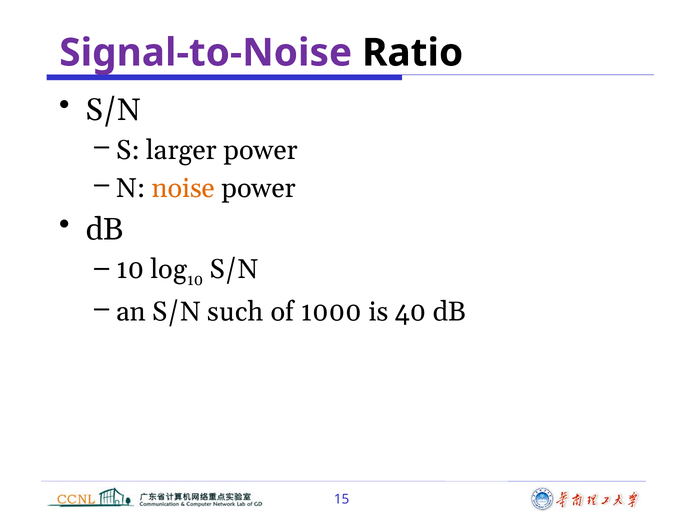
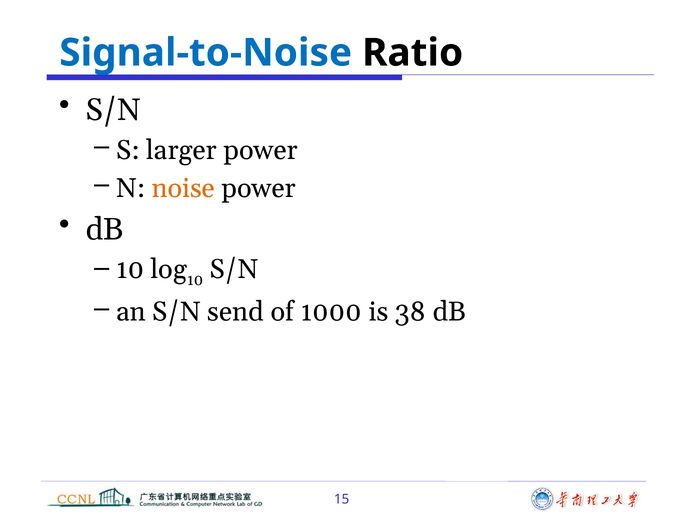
Signal-to-Noise colour: purple -> blue (206, 53)
such: such -> send (236, 312)
40: 40 -> 38 (410, 312)
